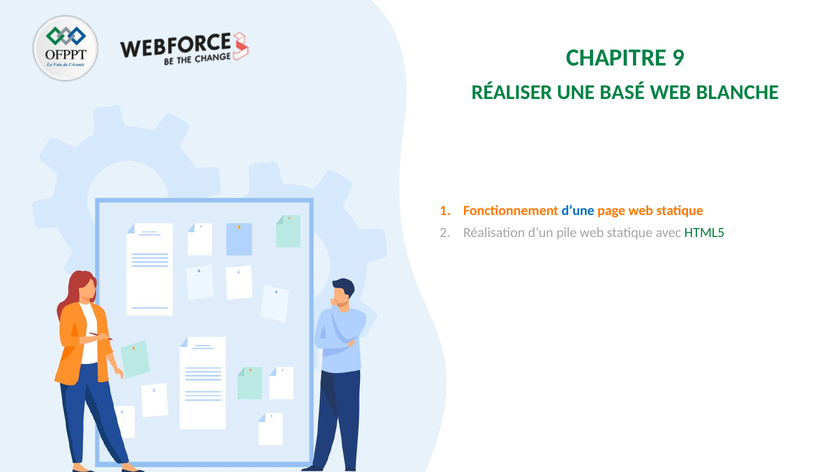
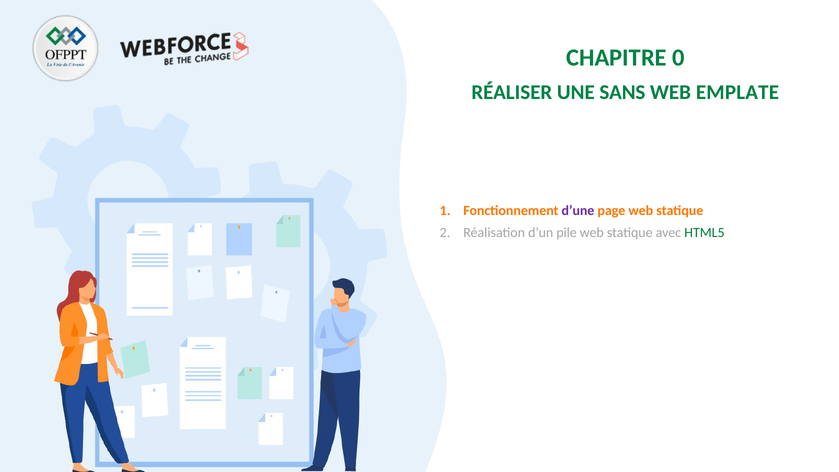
9: 9 -> 0 (678, 57)
BASÉ: BASÉ -> SANS (622, 92)
BLANCHE: BLANCHE -> EMPLATE (737, 92)
d’une colour: blue -> purple (578, 211)
